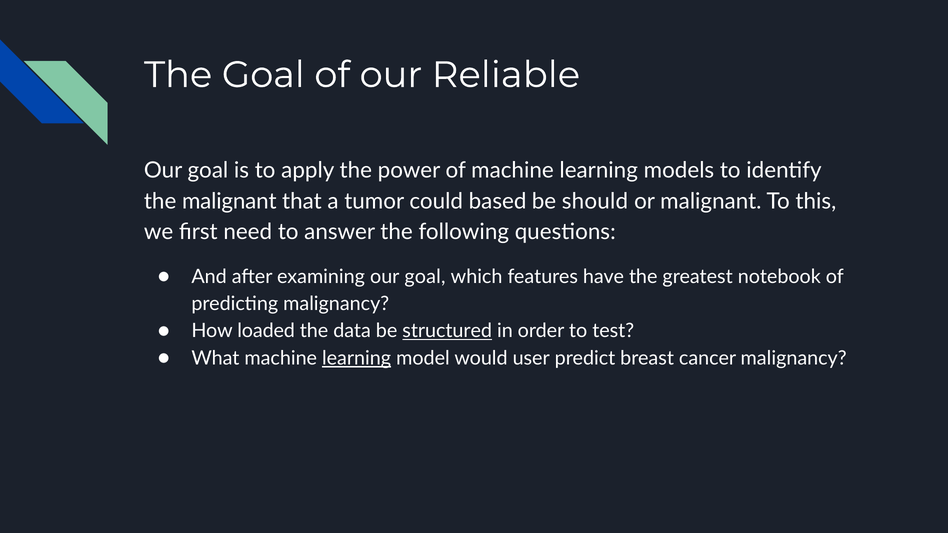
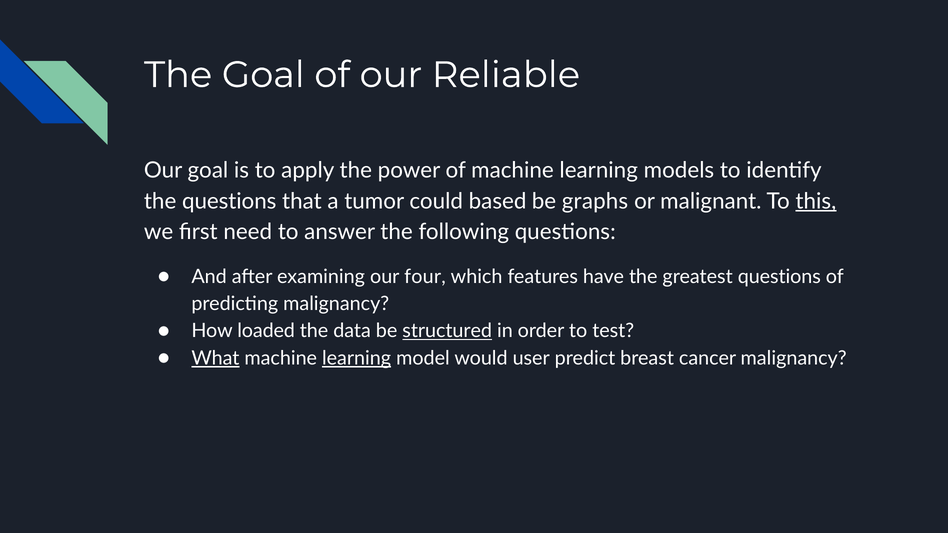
the malignant: malignant -> questions (229, 201)
should: should -> graphs (595, 201)
this underline: none -> present (816, 201)
examining our goal: goal -> four (425, 277)
greatest notebook: notebook -> questions (779, 277)
What underline: none -> present (215, 358)
